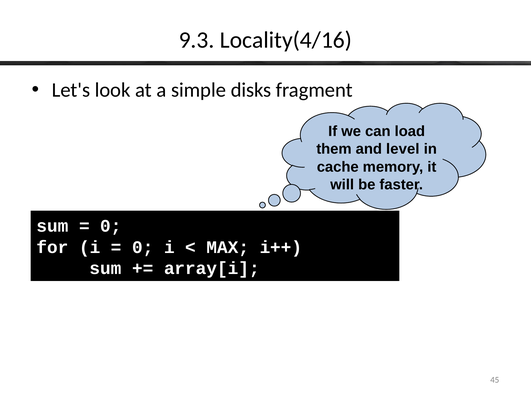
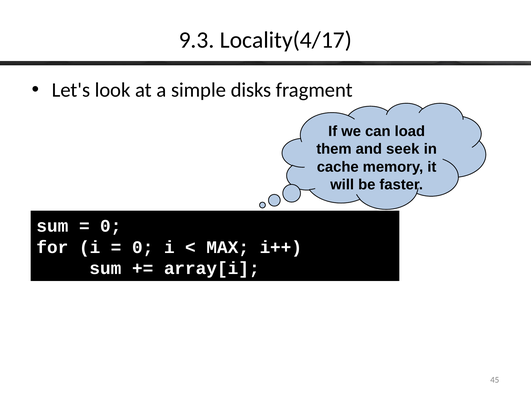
Locality(4/16: Locality(4/16 -> Locality(4/17 (286, 40)
level: level -> seek (403, 149)
